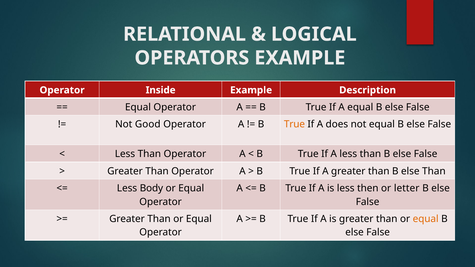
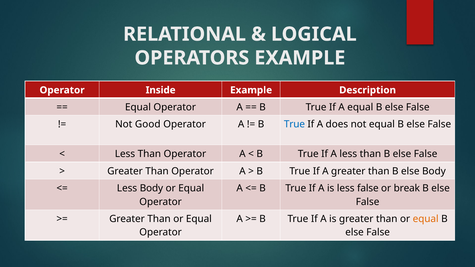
True colour: orange -> blue (294, 124)
else Than: Than -> Body (434, 171)
less then: then -> false (368, 188)
letter: letter -> break (407, 188)
